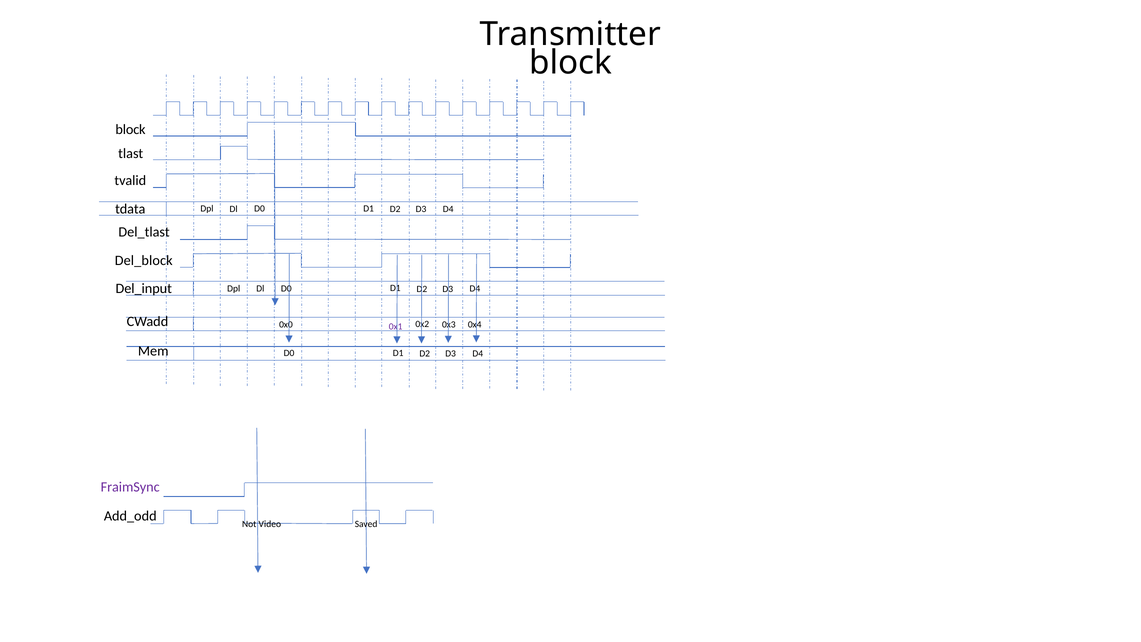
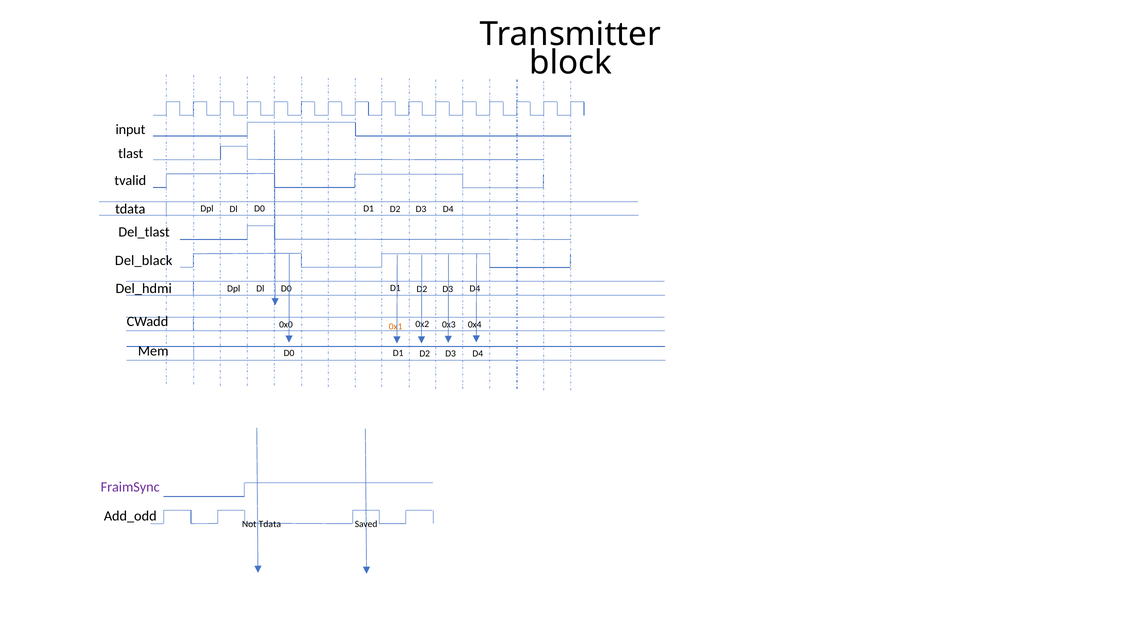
block: block -> input (131, 130)
Del_block: Del_block -> Del_black (144, 260)
Del_input: Del_input -> Del_hdmi (144, 289)
0x1 colour: purple -> orange (396, 326)
Not Video: Video -> Tdata (270, 524)
